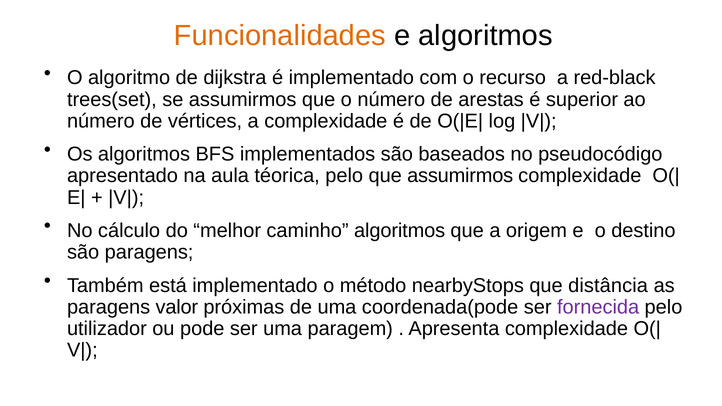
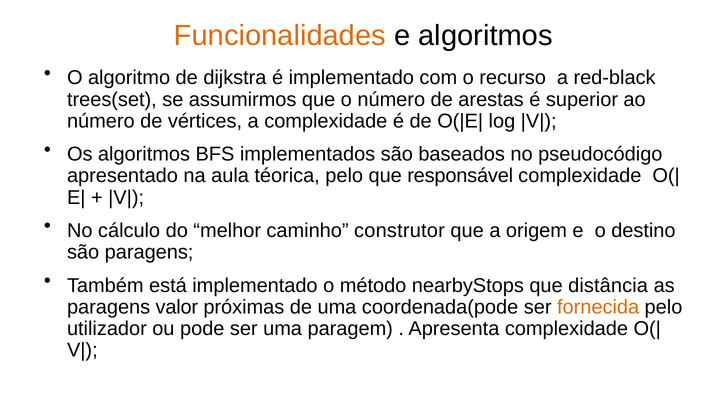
que assumirmos: assumirmos -> responsável (460, 176)
caminho algoritmos: algoritmos -> construtor (399, 231)
fornecida colour: purple -> orange (598, 307)
